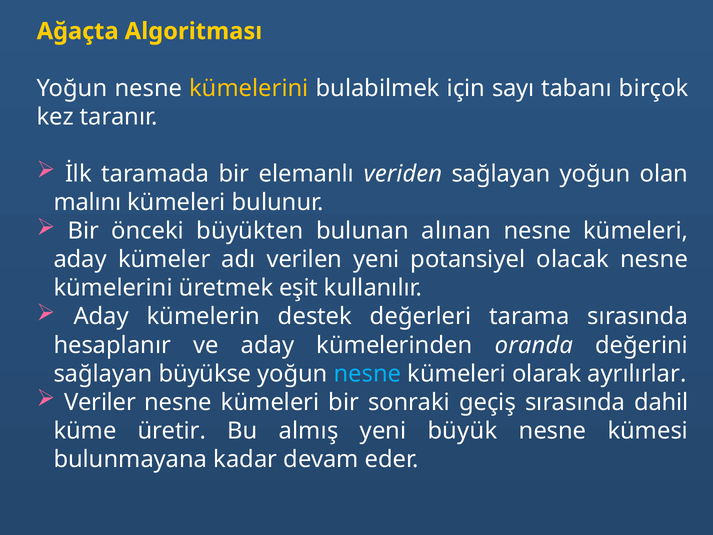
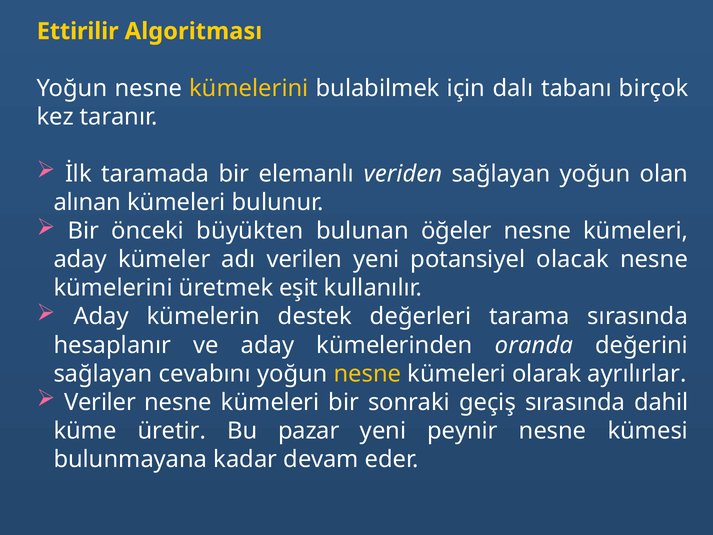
Ağaçta: Ağaçta -> Ettirilir (78, 31)
sayı: sayı -> dalı (513, 88)
malını: malını -> alınan (87, 202)
alınan: alınan -> öğeler (456, 231)
büyükse: büyükse -> cevabını (205, 374)
nesne colour: light blue -> yellow (368, 374)
almış: almış -> pazar (309, 431)
büyük: büyük -> peynir (463, 431)
